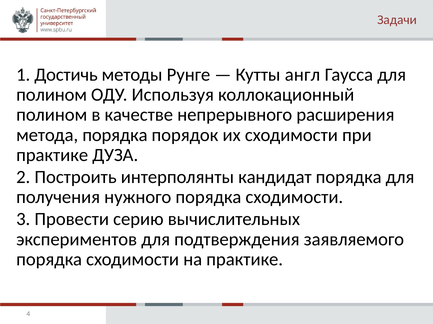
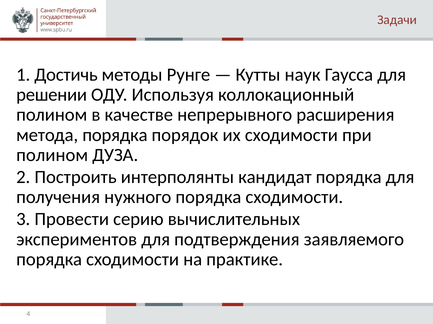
англ: англ -> наук (303, 75)
полином: полином -> решении (52, 95)
практике: практике -> полином (52, 155)
